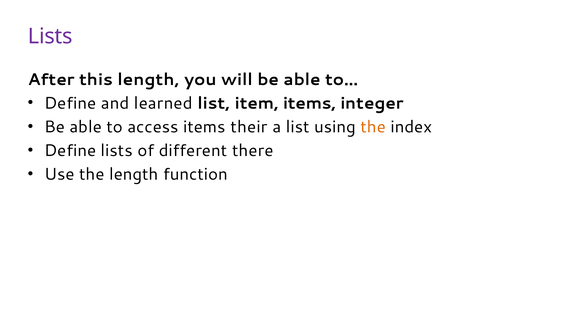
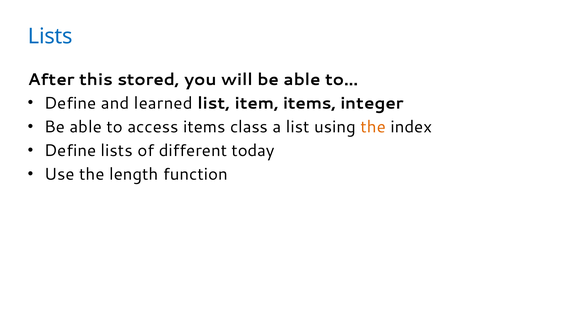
Lists colour: purple -> blue (50, 36)
this length: length -> stored (148, 80)
their: their -> class (249, 127)
there: there -> today (253, 151)
